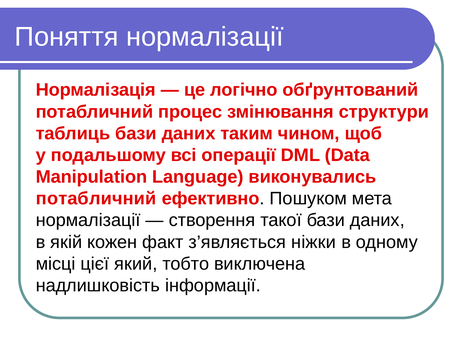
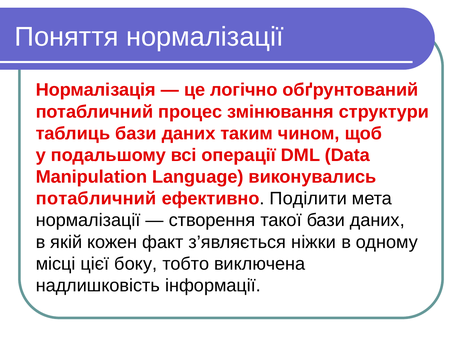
Пошуком: Пошуком -> Поділити (308, 199)
який: який -> боку (136, 264)
